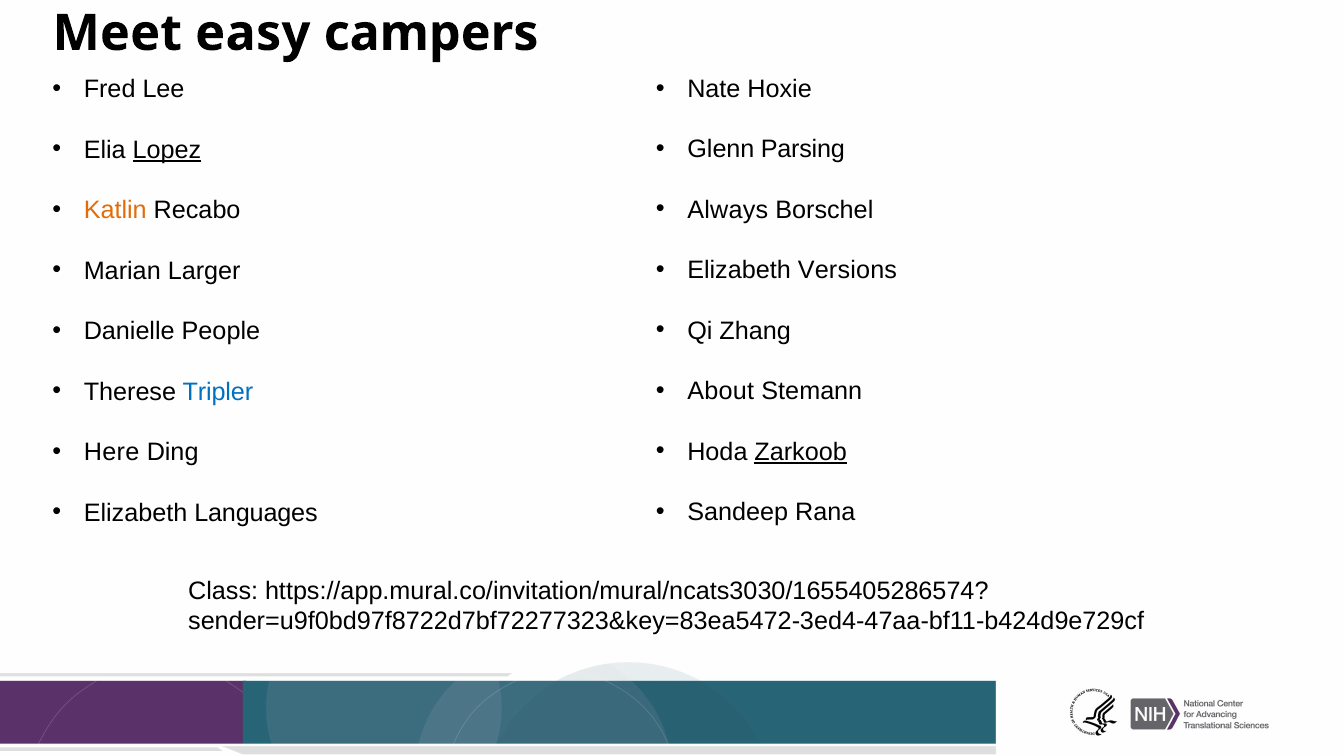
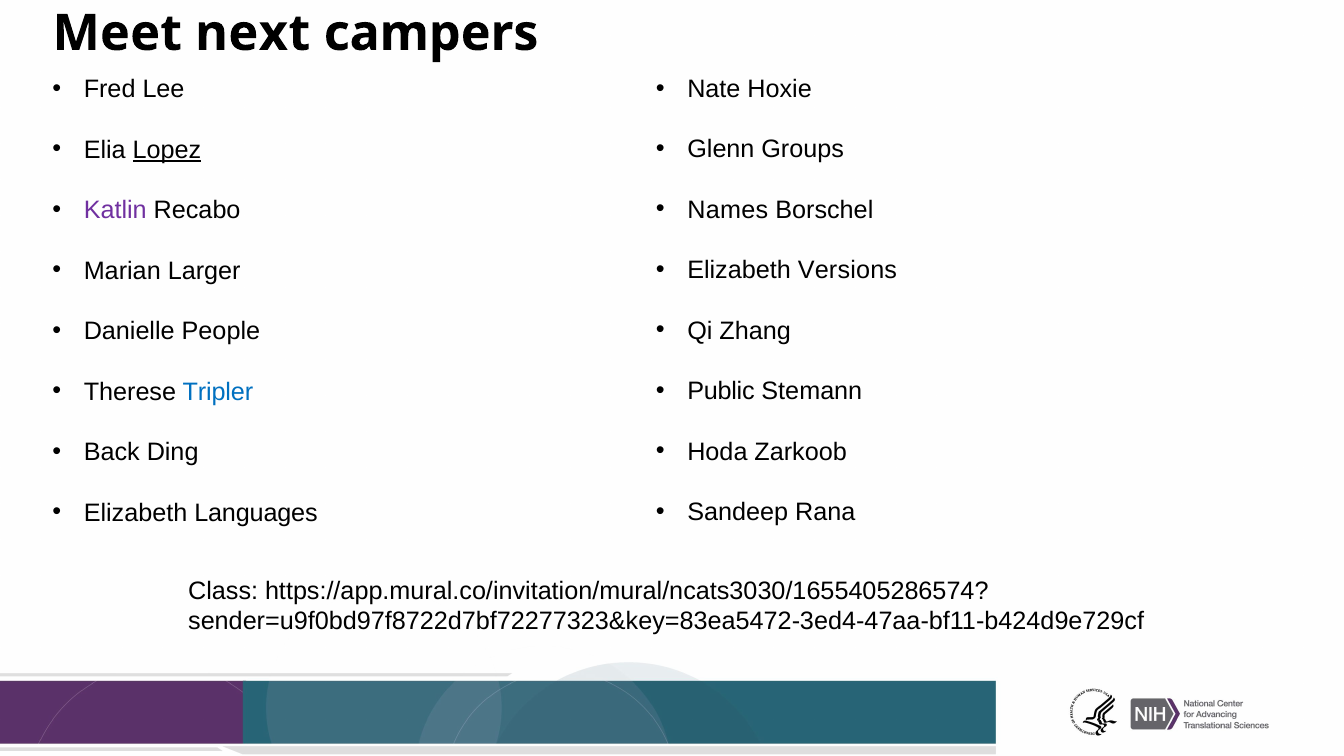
easy: easy -> next (253, 33)
Parsing: Parsing -> Groups (803, 150)
Always: Always -> Names (728, 210)
Katlin colour: orange -> purple (115, 210)
About: About -> Public (721, 391)
Zarkoob underline: present -> none (801, 452)
Here: Here -> Back (112, 452)
